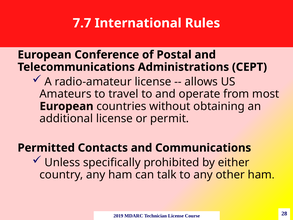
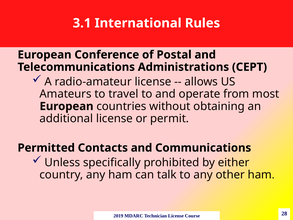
7.7: 7.7 -> 3.1 (82, 23)
